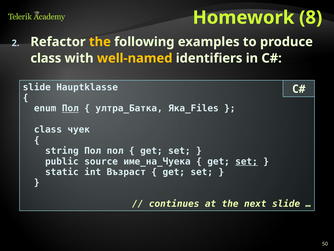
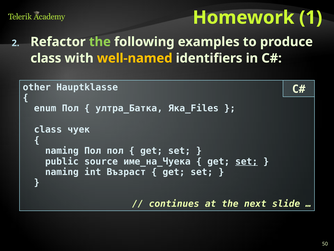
8: 8 -> 1 (311, 18)
the colour: yellow -> light green (100, 42)
slide: slide -> other (37, 87)
Пол underline: present -> none (70, 108)
string: string -> naming (62, 151)
static: static -> naming (62, 172)
